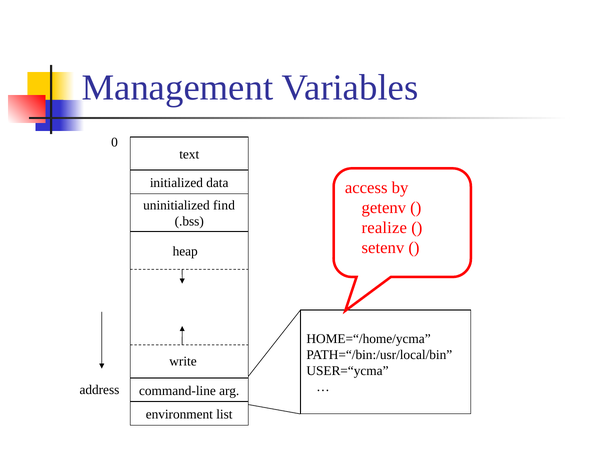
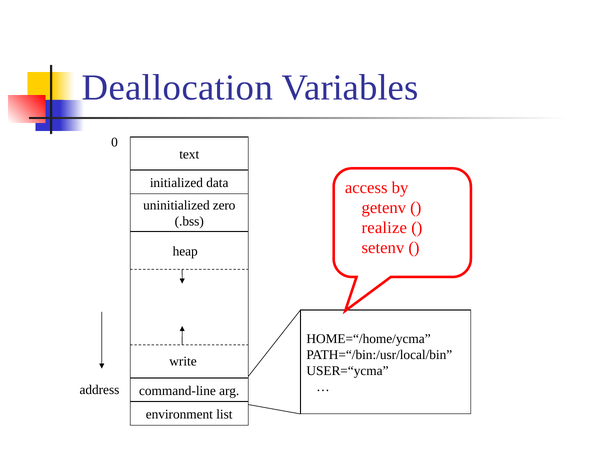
Management: Management -> Deallocation (177, 88)
find: find -> zero (224, 206)
